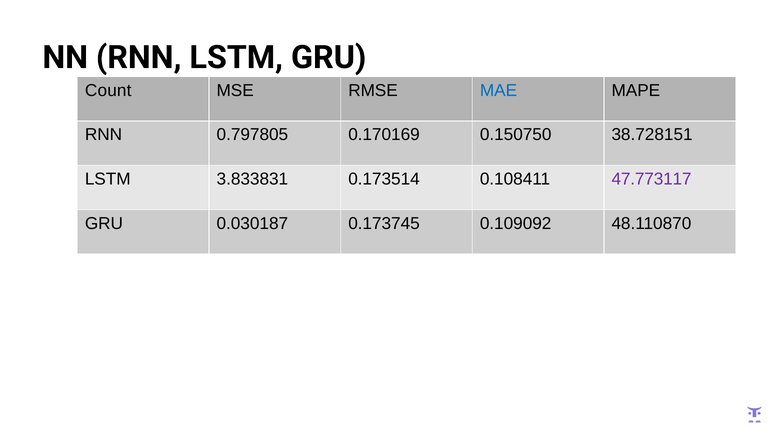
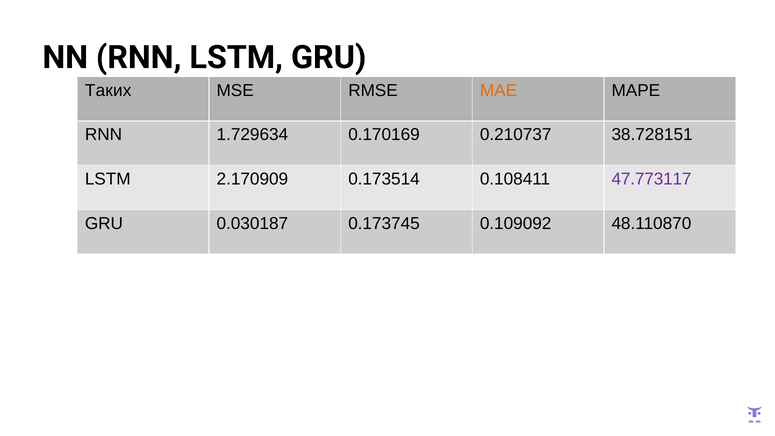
Count: Count -> Таких (108, 90)
MAE colour: blue -> orange (499, 90)
0.797805: 0.797805 -> 1.729634 (252, 135)
0.150750: 0.150750 -> 0.210737 (516, 135)
3.833831: 3.833831 -> 2.170909 (252, 179)
